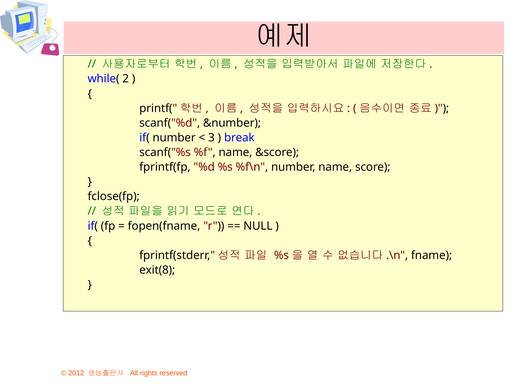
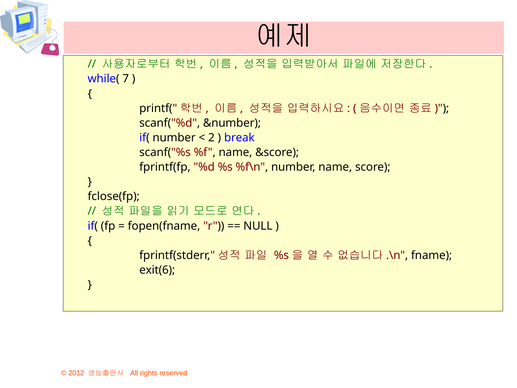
2: 2 -> 7 (126, 79)
3: 3 -> 2 (211, 138)
exit(8: exit(8 -> exit(6 (157, 270)
